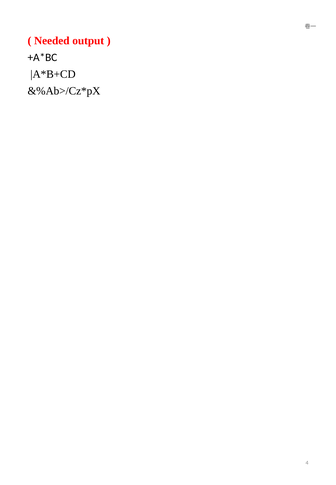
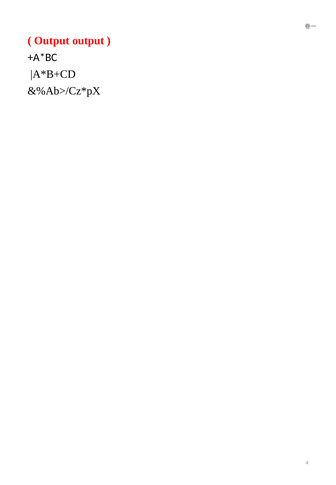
Needed: Needed -> Output (52, 41)
